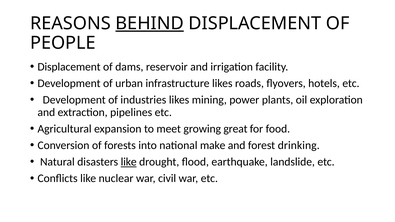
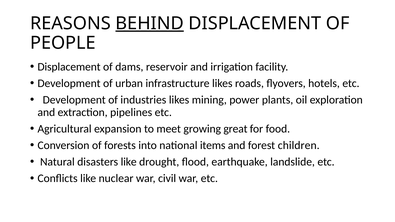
make: make -> items (213, 145)
drinking: drinking -> children (299, 145)
like underline: present -> none (129, 162)
